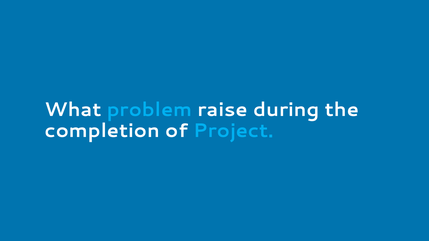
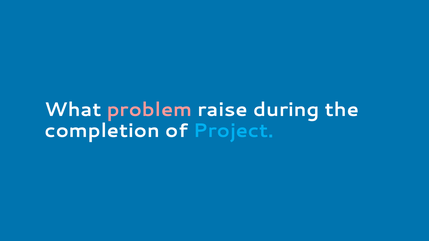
problem colour: light blue -> pink (149, 110)
